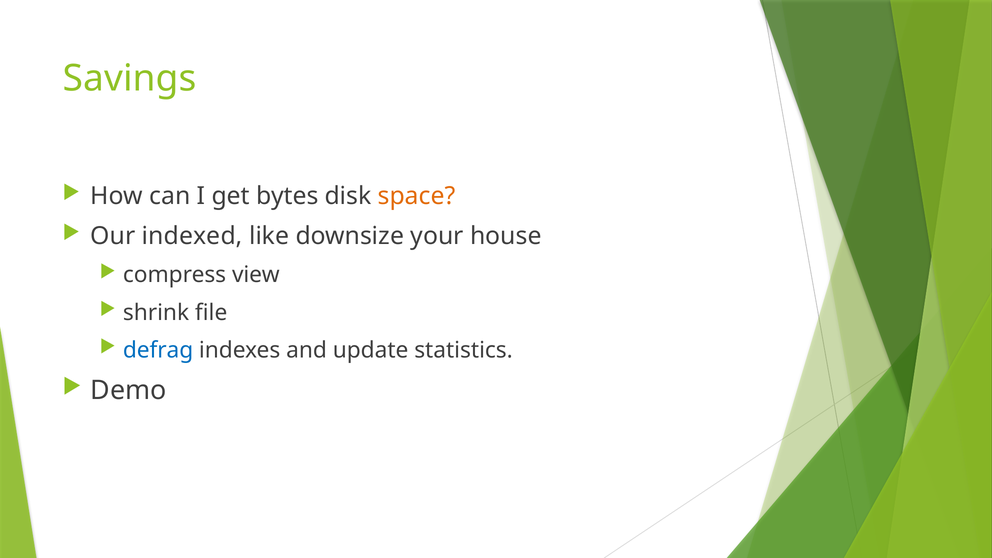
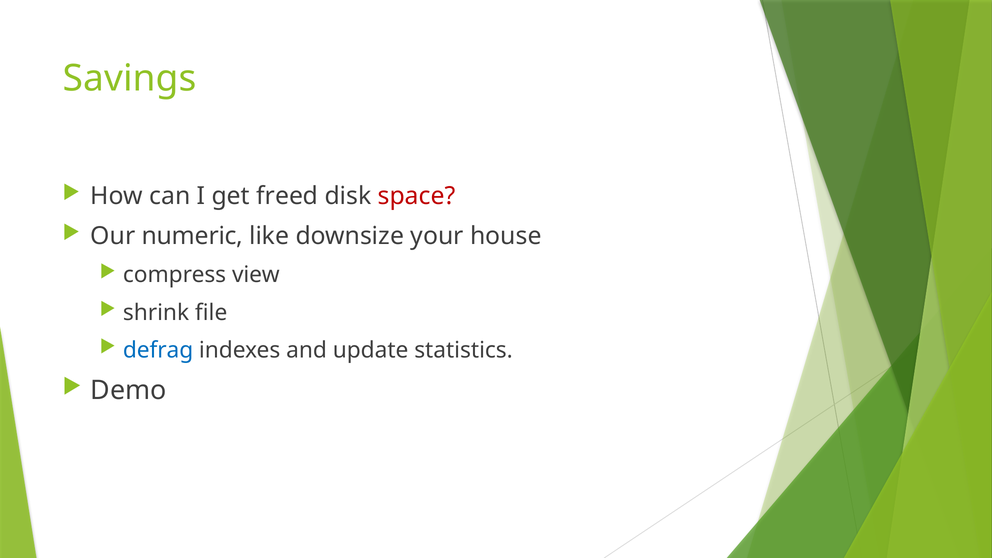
bytes: bytes -> freed (287, 196)
space colour: orange -> red (417, 196)
indexed: indexed -> numeric (192, 236)
